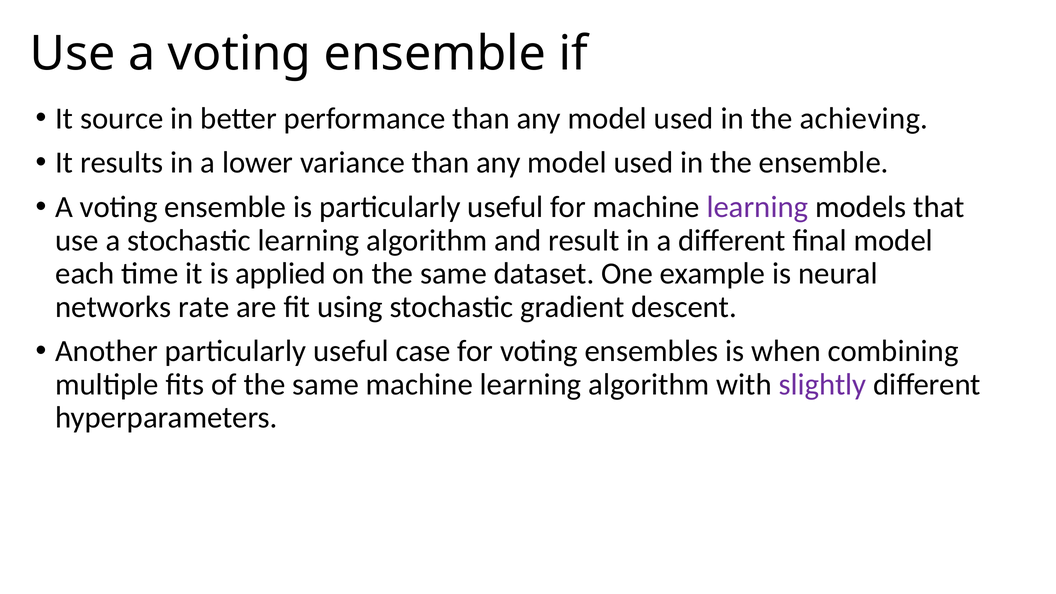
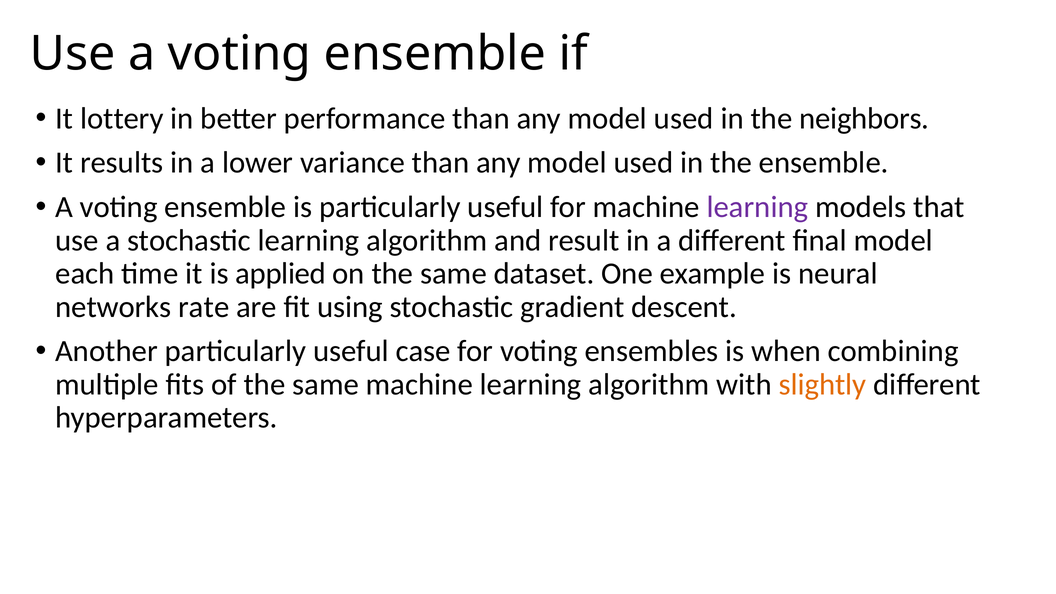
source: source -> lottery (122, 119)
achieving: achieving -> neighbors (864, 119)
slightly colour: purple -> orange (823, 384)
